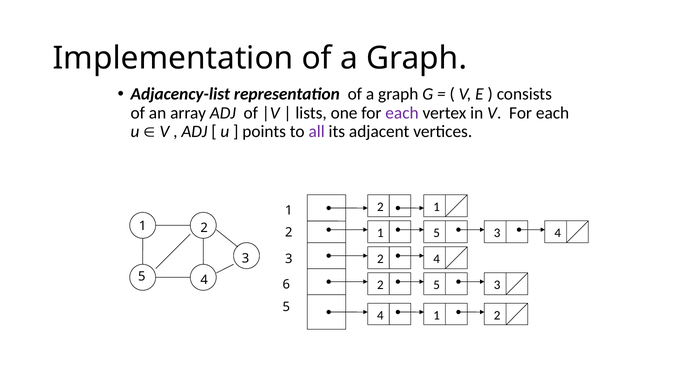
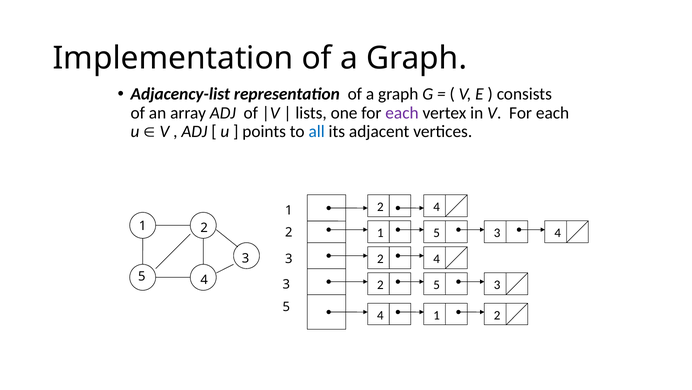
all colour: purple -> blue (317, 131)
1: 1 -> 4 (437, 207)
4 6: 6 -> 3 (286, 284)
